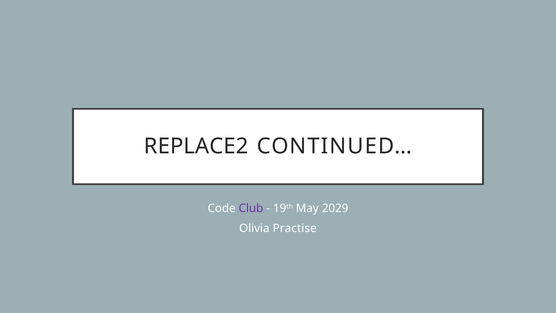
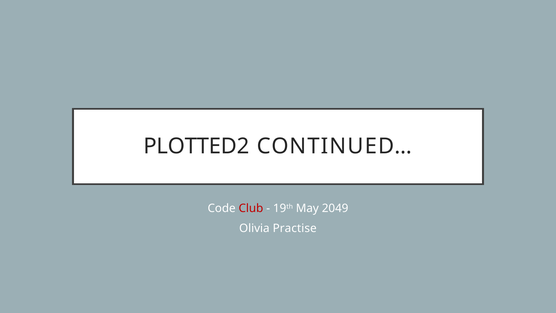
REPLACE2: REPLACE2 -> PLOTTED2 (196, 146)
Club colour: purple -> red (251, 208)
2029: 2029 -> 2049 (335, 208)
